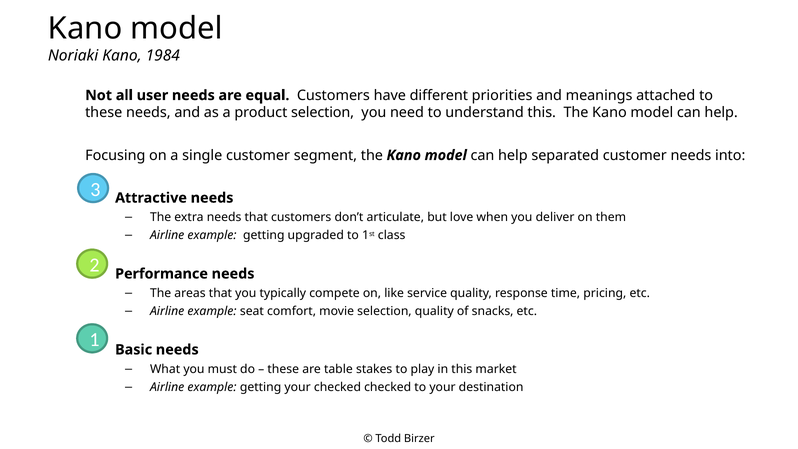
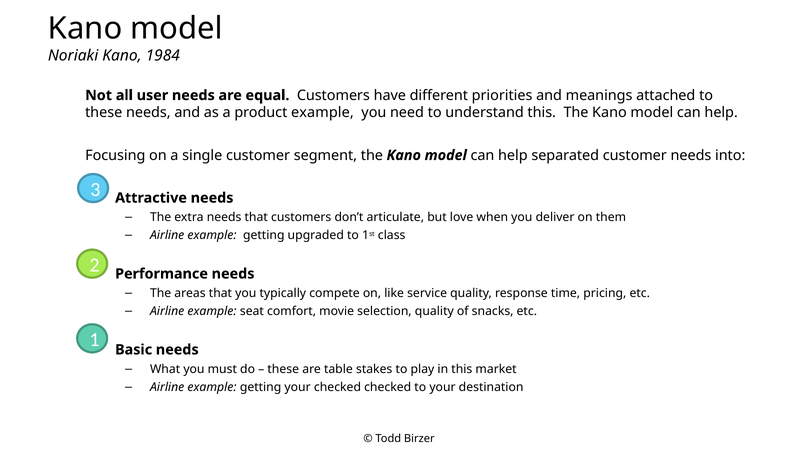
product selection: selection -> example (322, 113)
